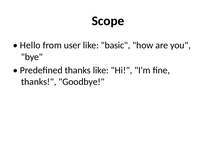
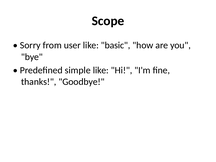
Hello: Hello -> Sorry (30, 45)
Predefined thanks: thanks -> simple (78, 70)
